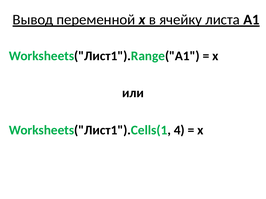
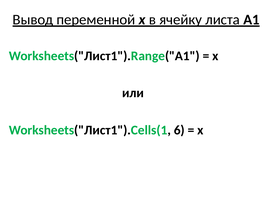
4: 4 -> 6 (179, 130)
